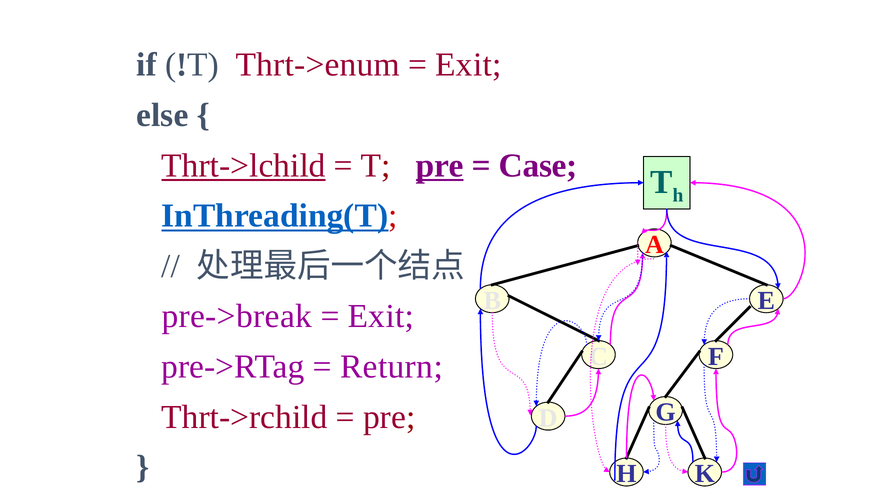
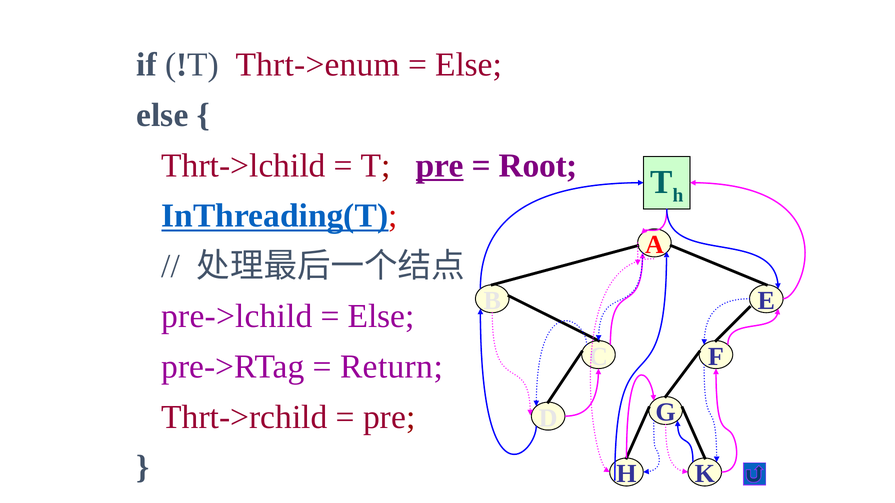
Exit: Exit -> Else (469, 65)
Thrt->lchild underline: present -> none (244, 166)
Case: Case -> Root (538, 166)
pre->break: pre->break -> pre->lchild (237, 317)
Exit: Exit -> Else (381, 317)
